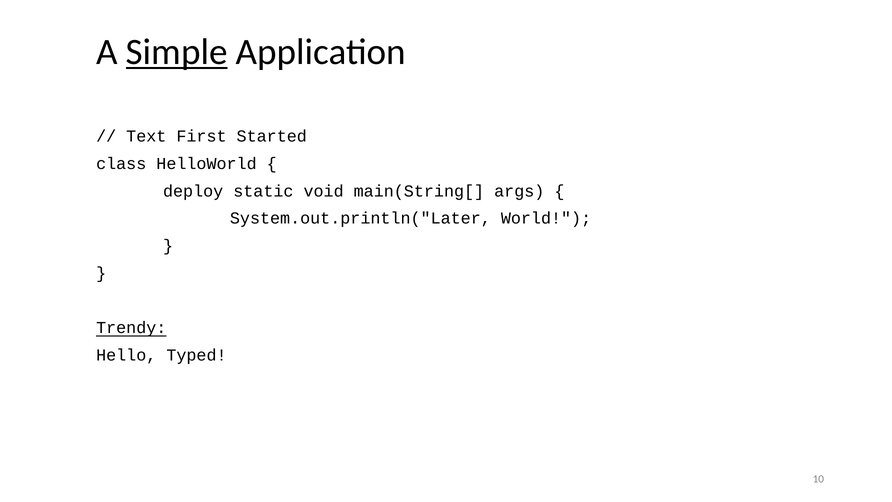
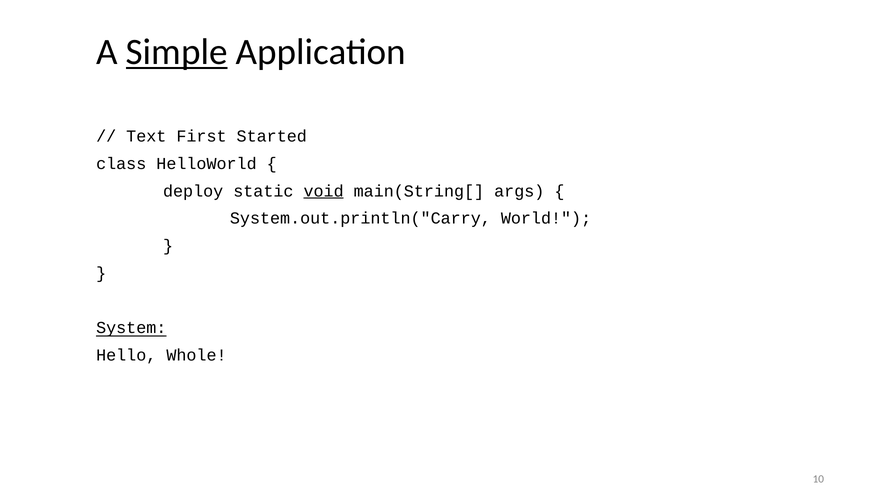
void underline: none -> present (324, 191)
System.out.println("Later: System.out.println("Later -> System.out.println("Carry (360, 218)
Trendy: Trendy -> System (131, 328)
Typed: Typed -> Whole (196, 355)
